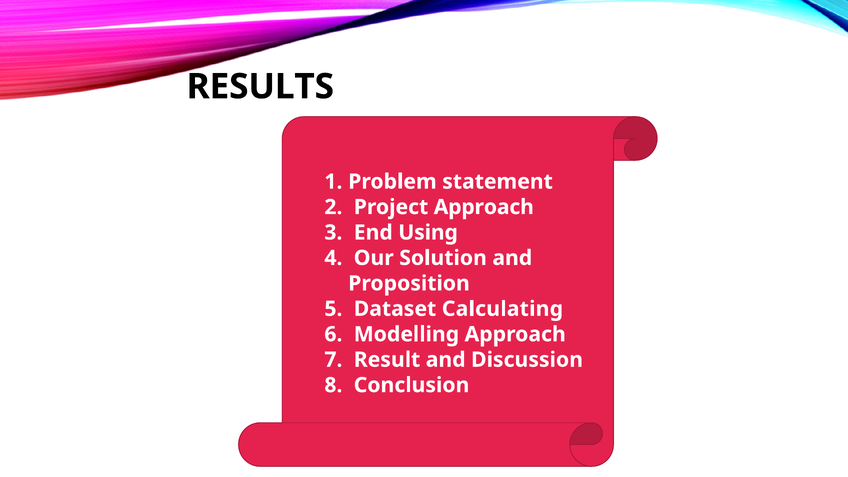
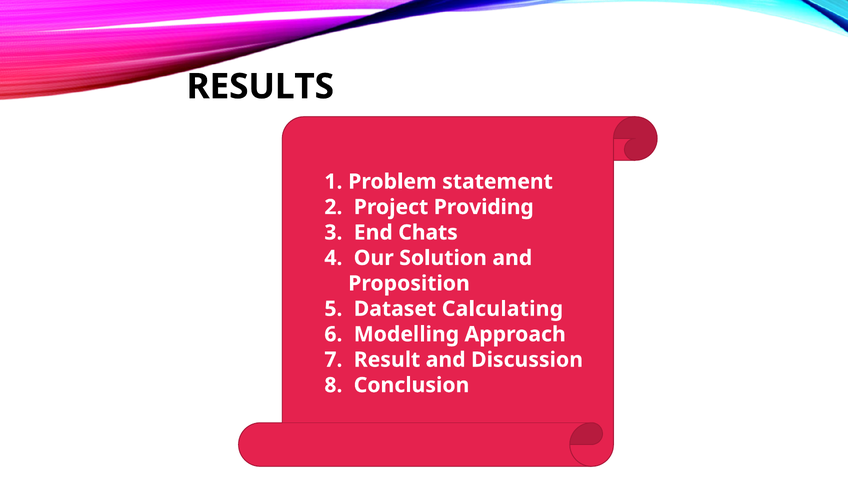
Project Approach: Approach -> Providing (484, 207)
Using: Using -> Chats (428, 233)
